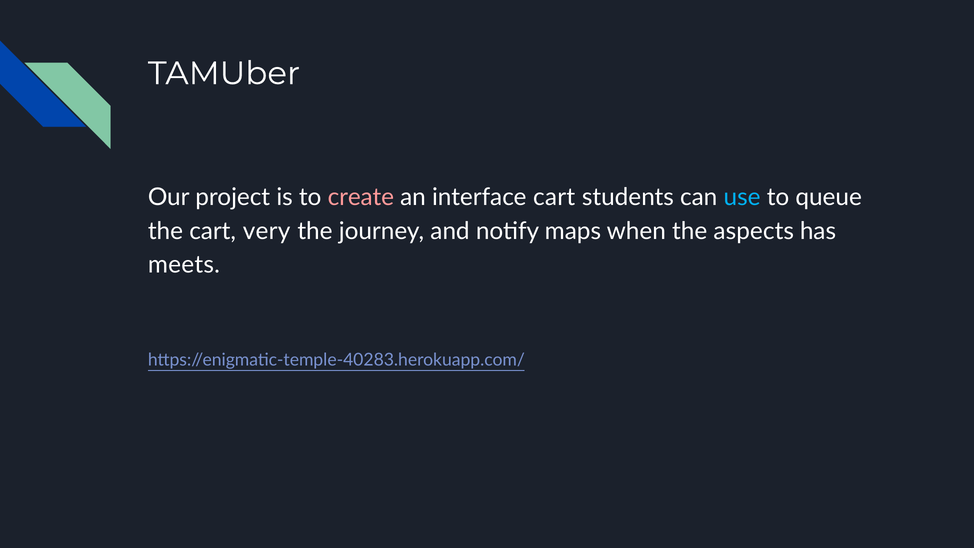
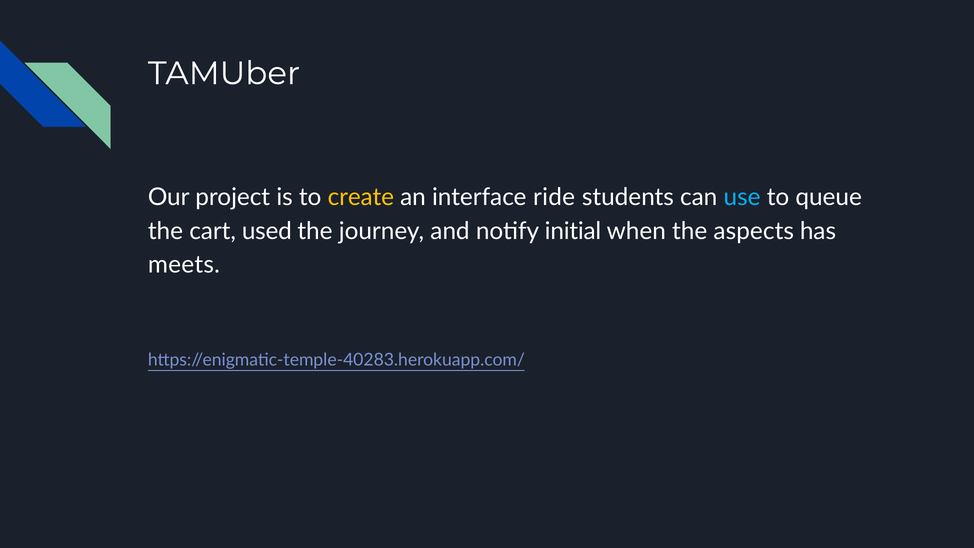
create colour: pink -> yellow (361, 197)
interface cart: cart -> ride (554, 197)
very: very -> used (267, 231)
maps: maps -> initial (573, 231)
